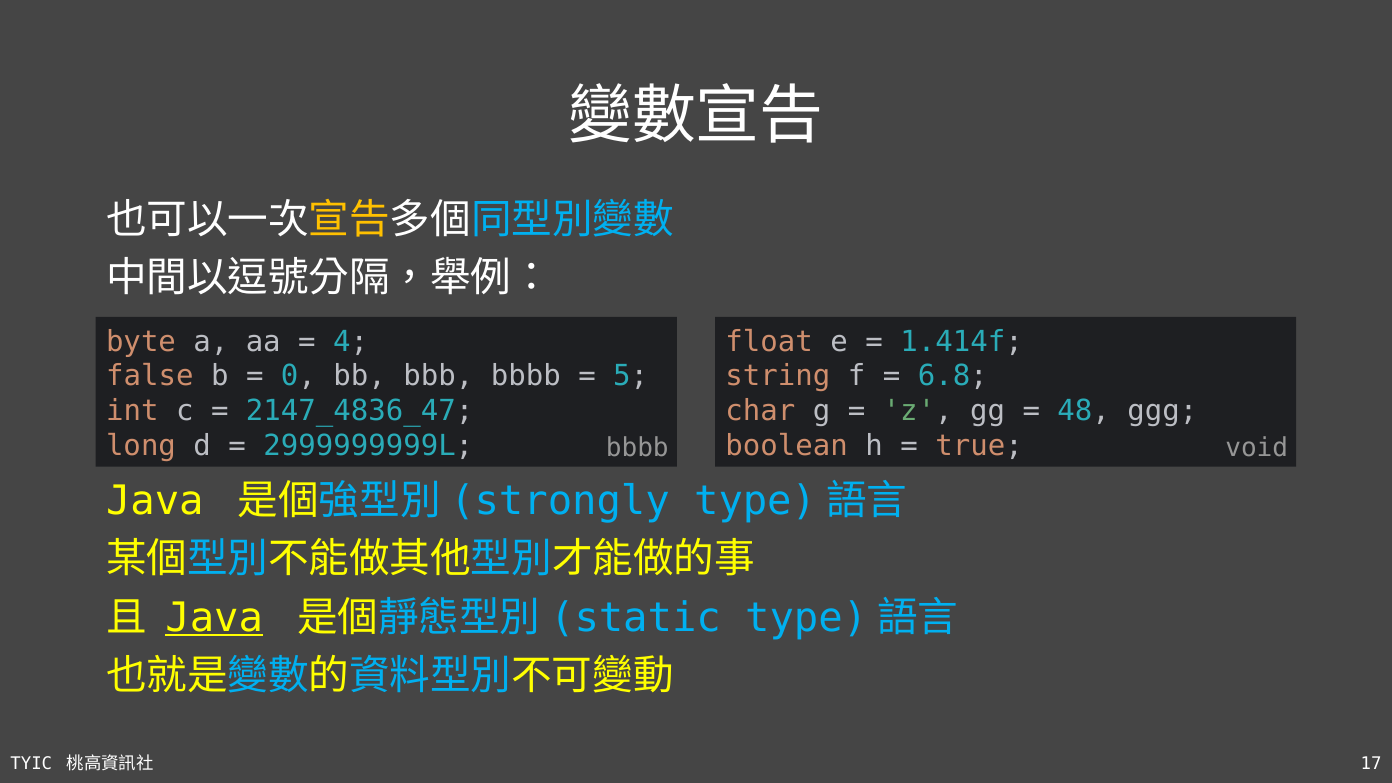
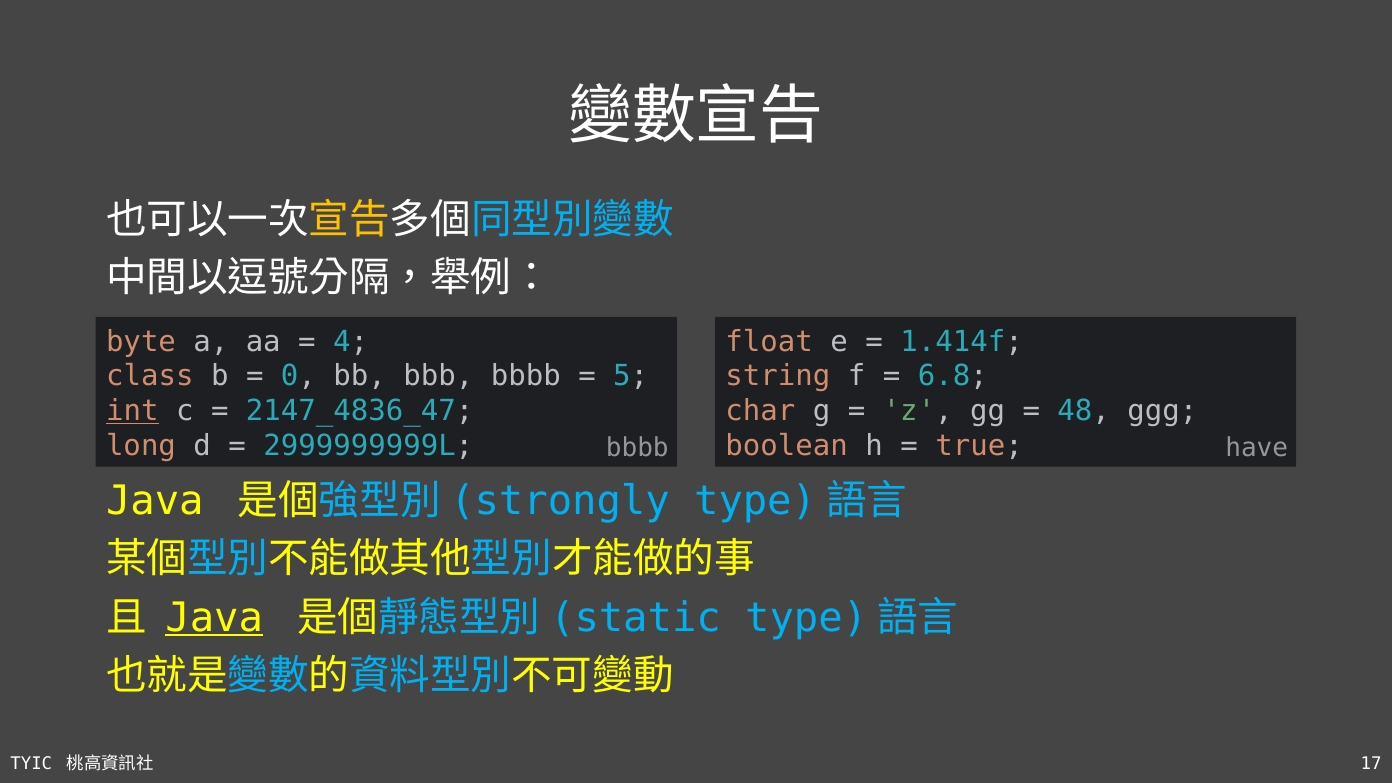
false: false -> class (150, 376)
int underline: none -> present (132, 411)
void: void -> have (1257, 448)
